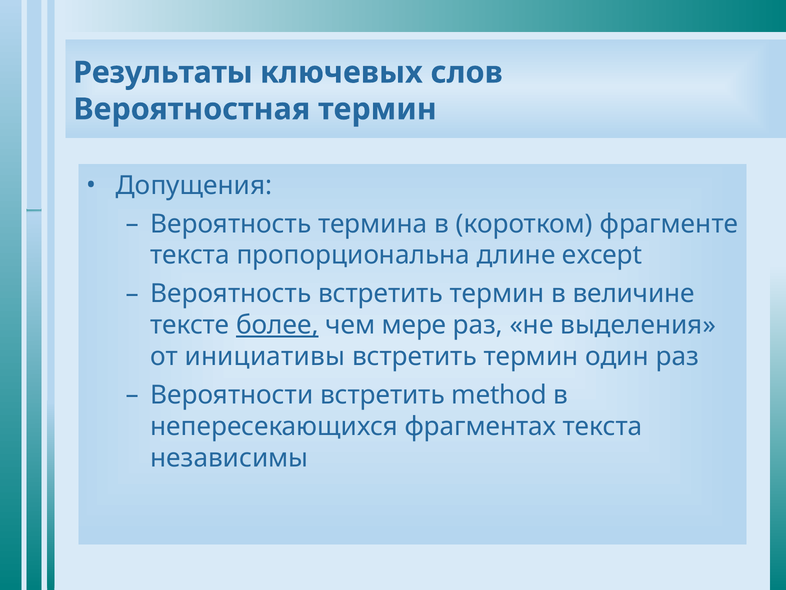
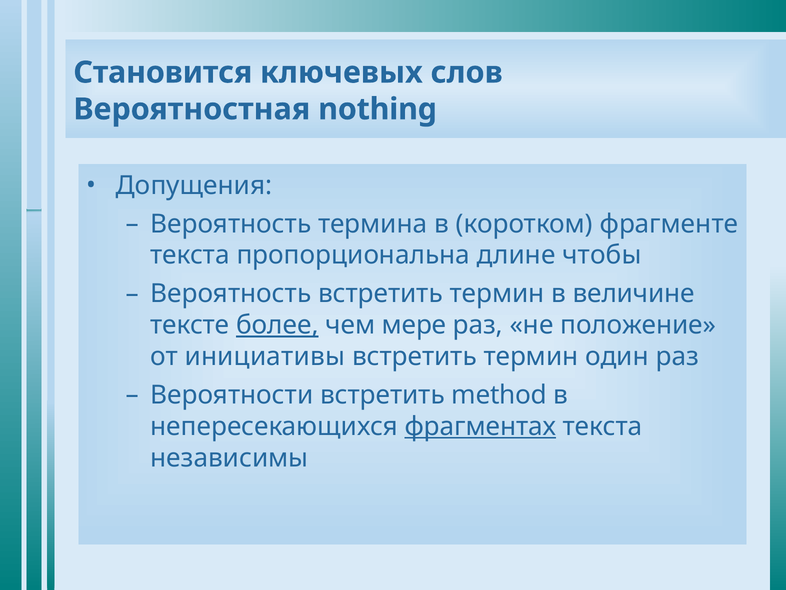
Результаты: Результаты -> Становится (163, 72)
Вероятностная термин: термин -> nothing (378, 109)
except: except -> чтобы (602, 255)
выделения: выделения -> положение (638, 325)
фрагментах underline: none -> present (480, 426)
